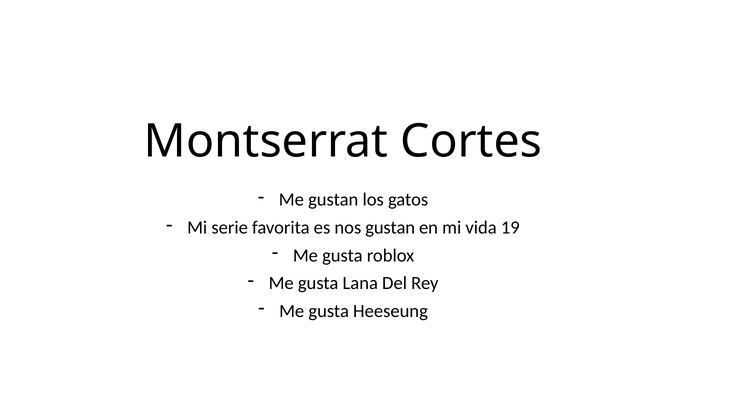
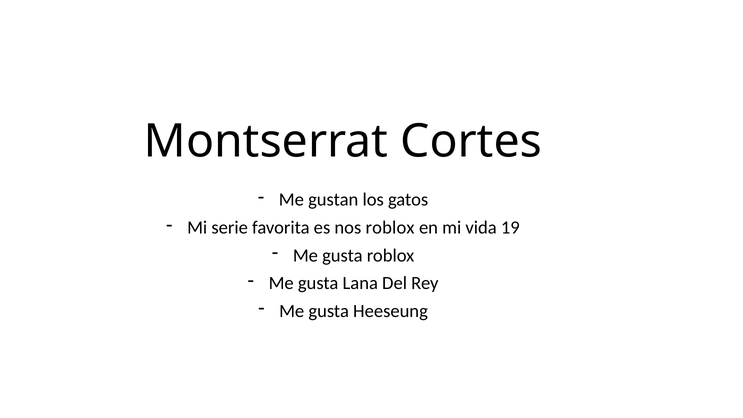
nos gustan: gustan -> roblox (390, 228)
